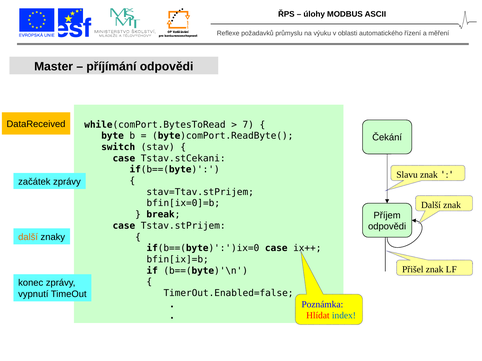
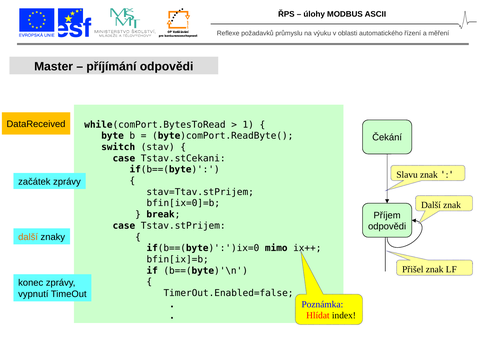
7: 7 -> 1 (248, 125)
if(b==(byte)':')ix=0 case: case -> mimo (276, 249)
index colour: blue -> black (344, 316)
